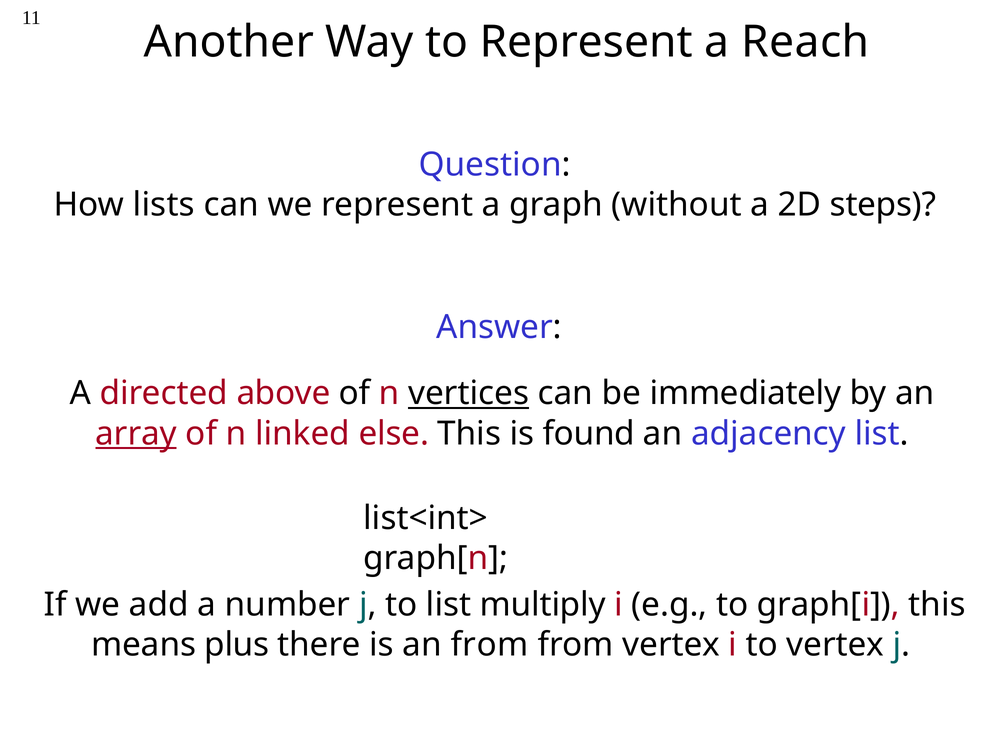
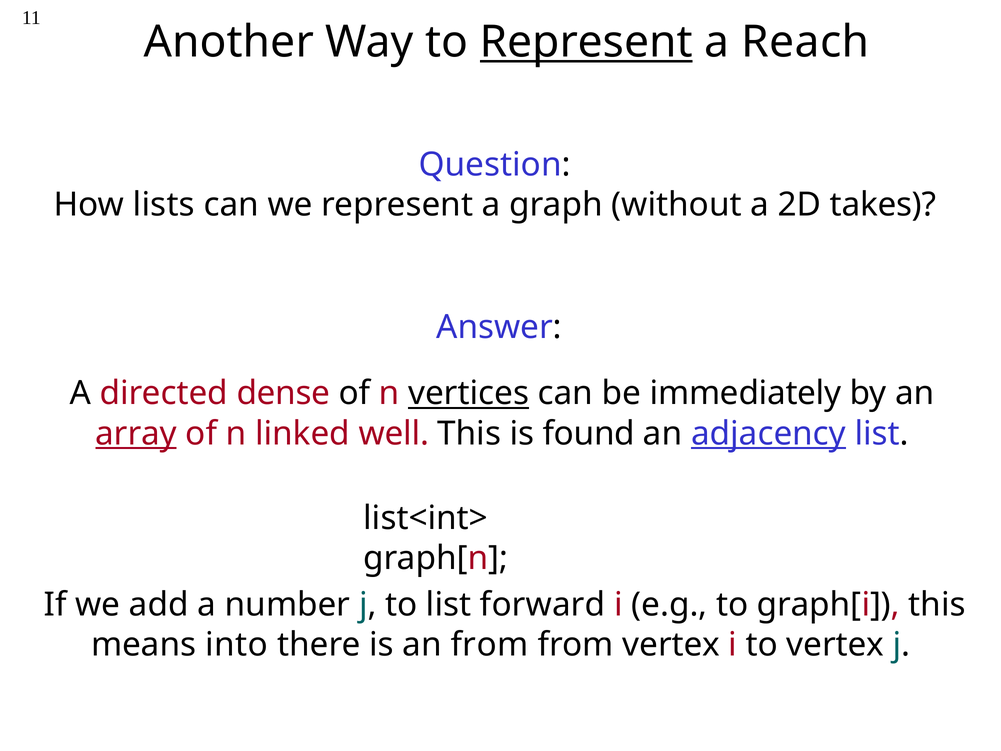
Represent underline: none -> present (586, 42)
steps: steps -> takes (883, 204)
above: above -> dense (283, 393)
else: else -> well (394, 433)
adjacency underline: none -> present (769, 433)
multiply: multiply -> forward (543, 605)
plus: plus -> into (237, 645)
